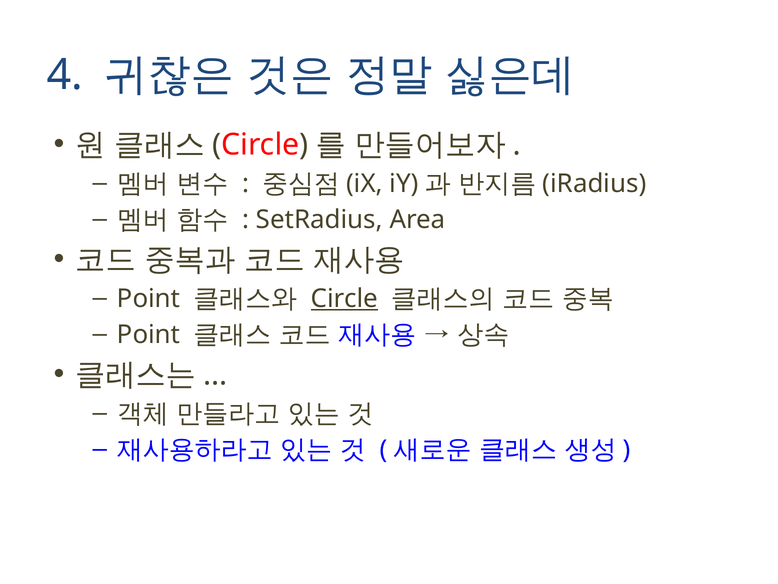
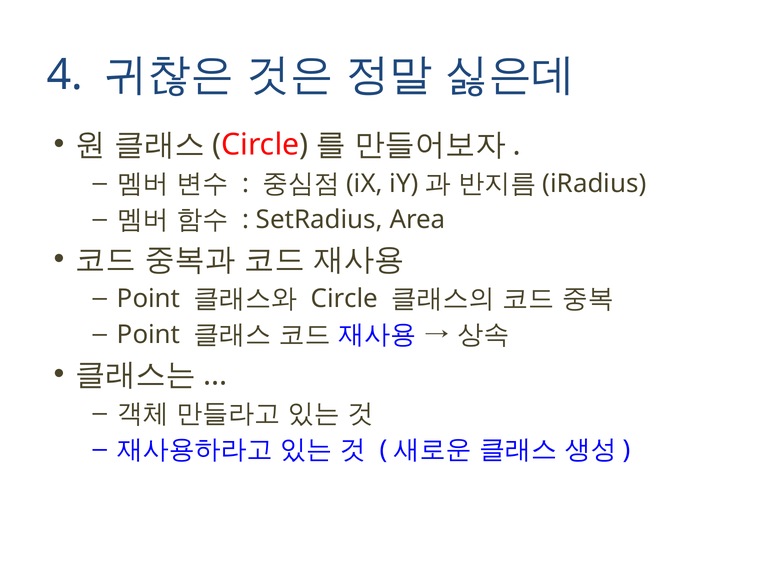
Circle underline: present -> none (344, 298)
